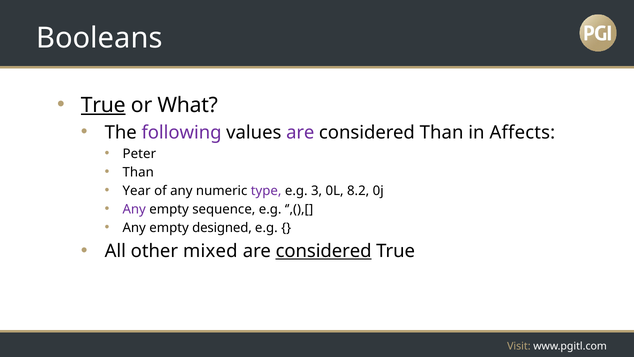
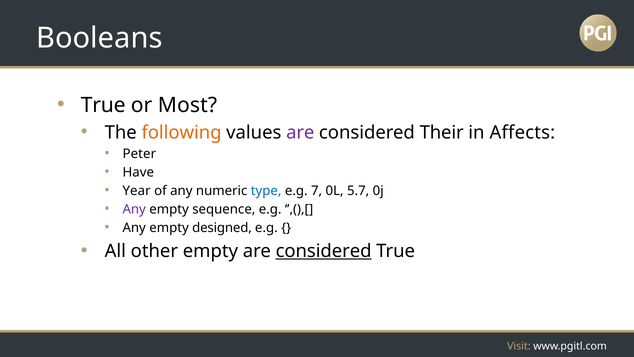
True underline: present -> none (103, 105)
What: What -> Most (187, 105)
following colour: purple -> orange (182, 132)
considered Than: Than -> Their (442, 132)
Than: Than -> Have (138, 172)
type colour: purple -> blue (266, 191)
3: 3 -> 7 (317, 191)
8.2: 8.2 -> 5.7 (358, 191)
other mixed: mixed -> empty (210, 251)
